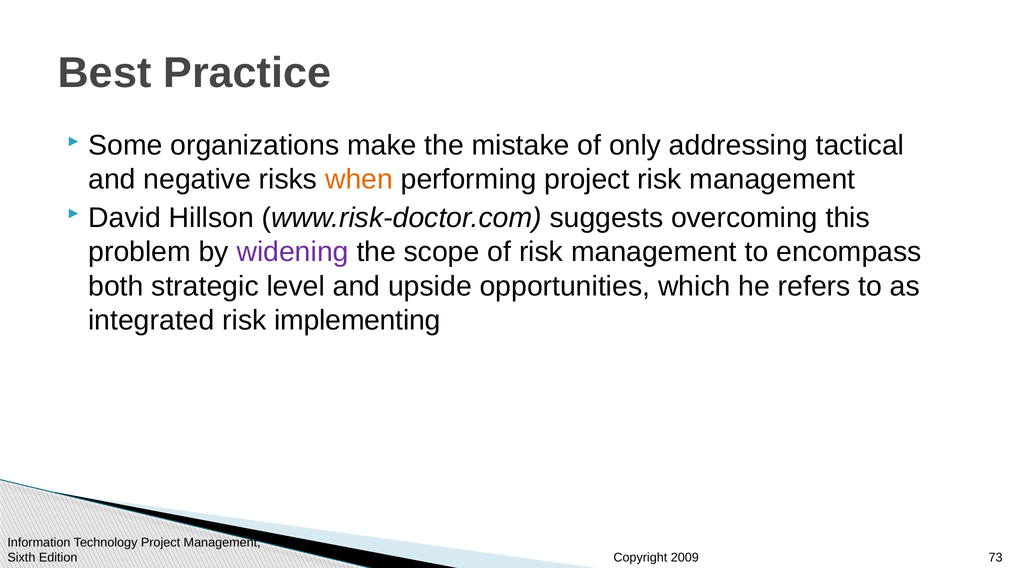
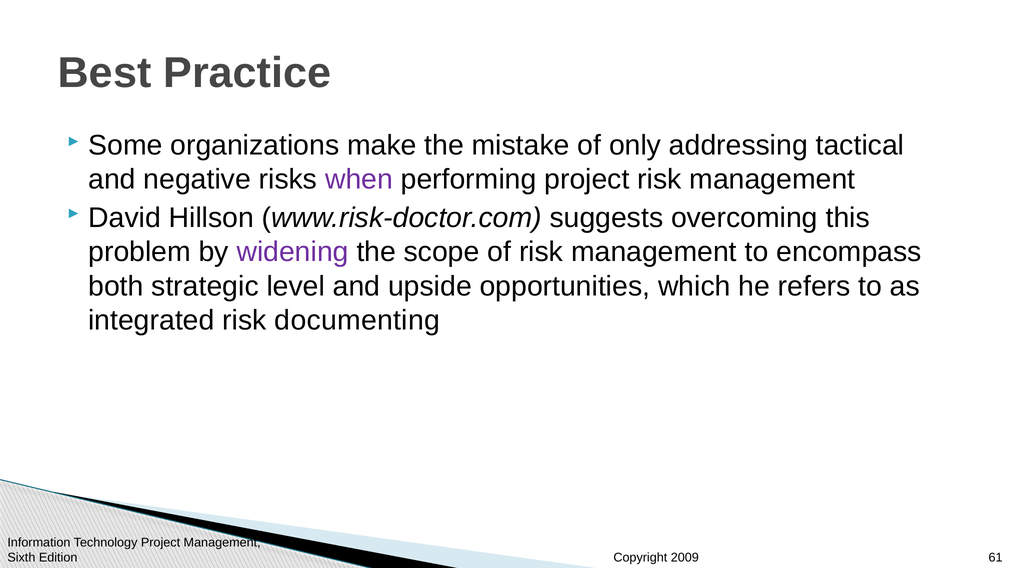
when colour: orange -> purple (359, 180)
implementing: implementing -> documenting (357, 320)
73: 73 -> 61 (996, 558)
